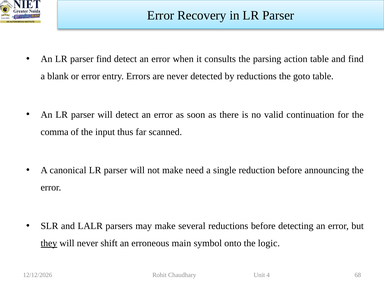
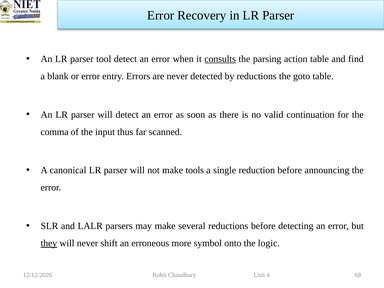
parser find: find -> tool (104, 59)
consults underline: none -> present (220, 59)
need: need -> tools (195, 170)
main: main -> more (181, 243)
